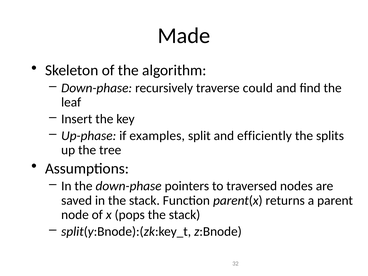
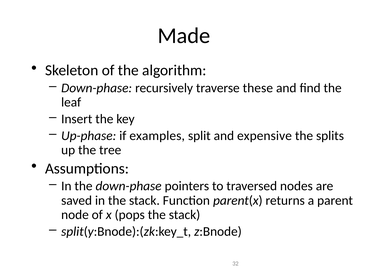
could: could -> these (258, 88)
efficiently: efficiently -> expensive (264, 136)
